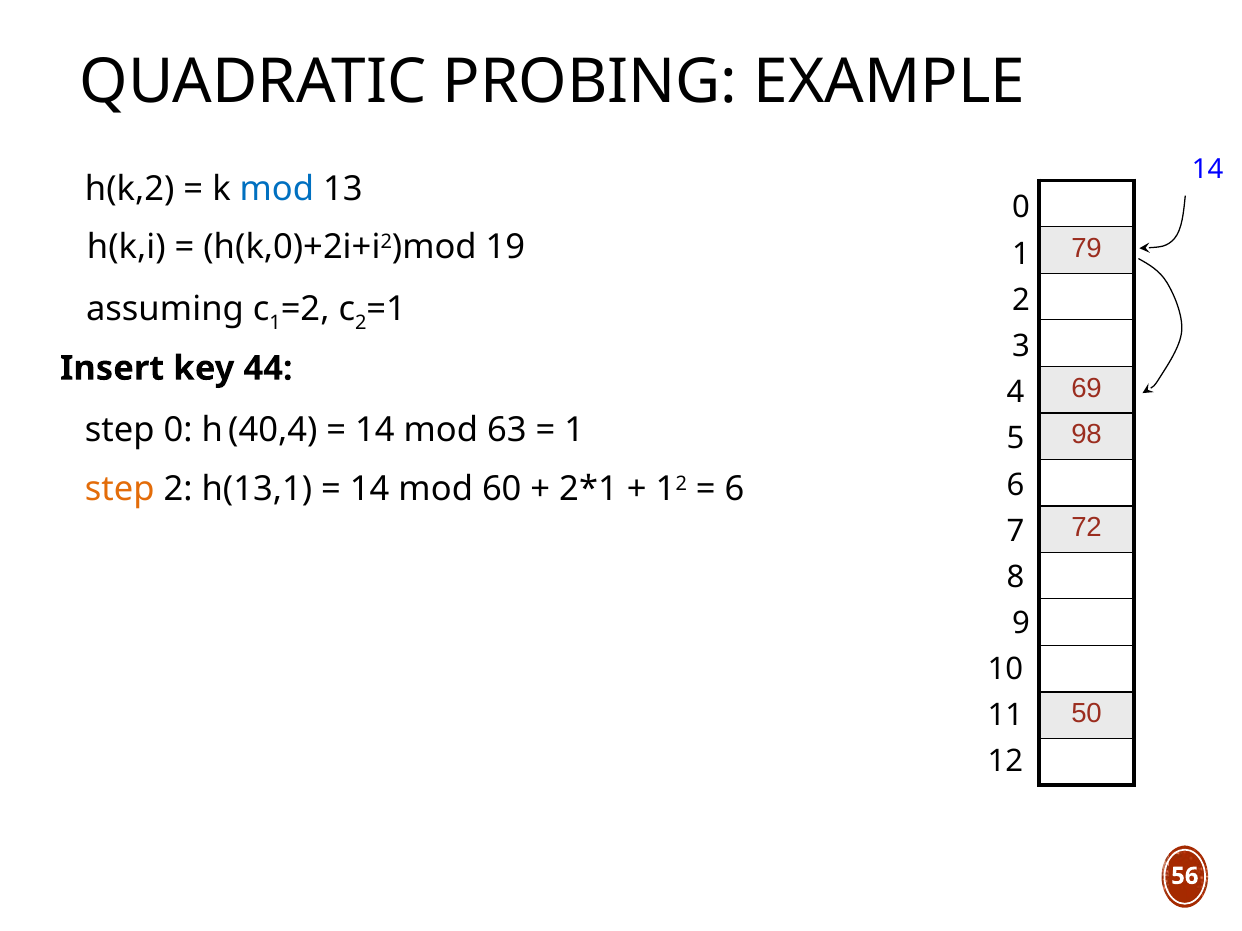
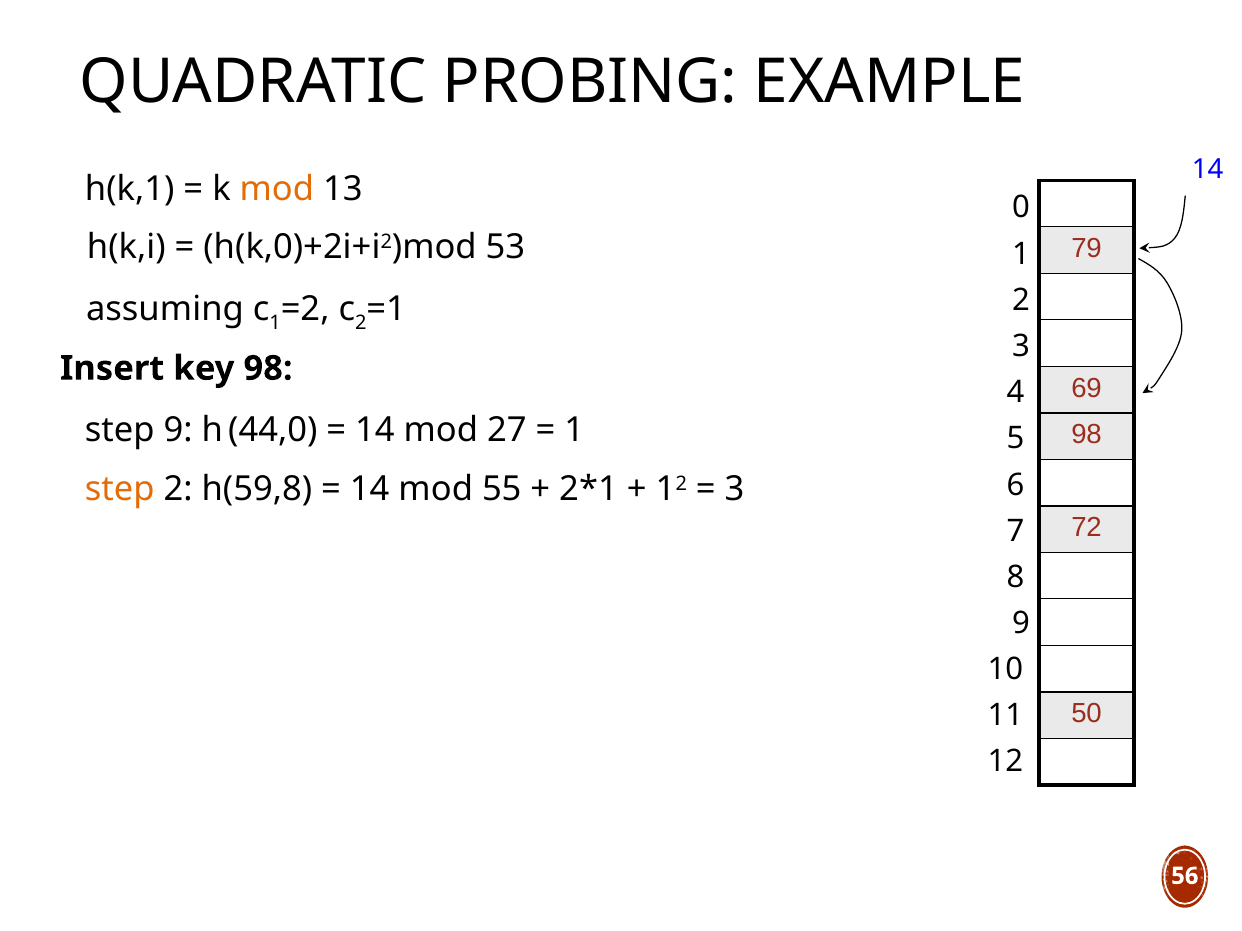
h(k,2: h(k,2 -> h(k,1 (130, 190)
mod colour: blue -> orange (277, 190)
19: 19 -> 53 (505, 248)
key 44: 44 -> 98 (268, 369)
step 0: 0 -> 9 (178, 431)
40,4: 40,4 -> 44,0 (273, 431)
63: 63 -> 27 (507, 431)
h(13,1: h(13,1 -> h(59,8 (257, 490)
60: 60 -> 55 (502, 490)
6: 6 -> 3 (734, 490)
